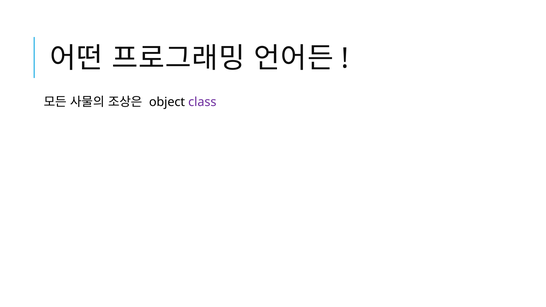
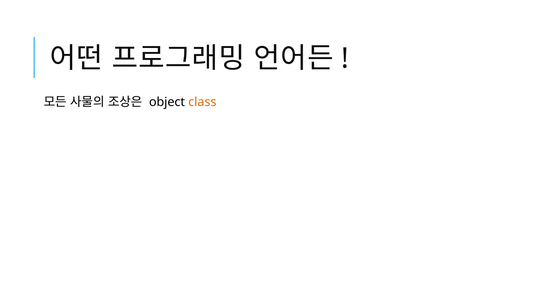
class colour: purple -> orange (202, 102)
